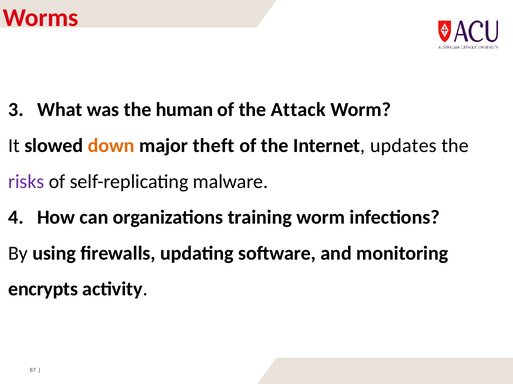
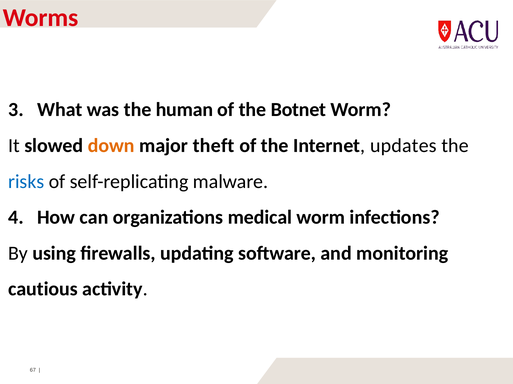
Attack: Attack -> Botnet (298, 110)
risks colour: purple -> blue (26, 182)
training: training -> medical (260, 218)
encrypts: encrypts -> cautious (43, 290)
